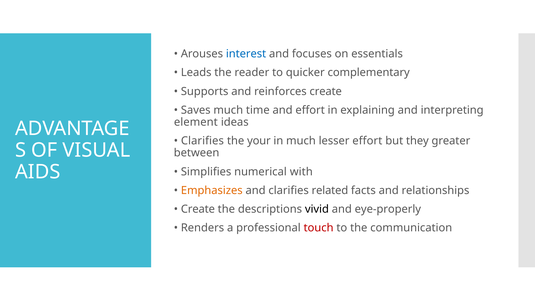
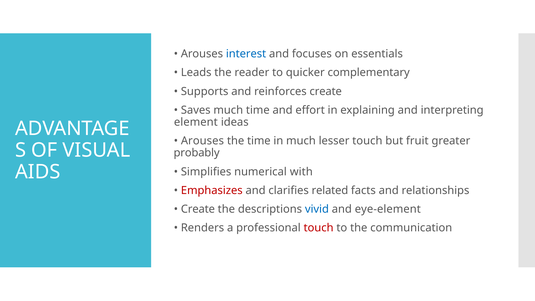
Clarifies: Clarifies -> Arouses (202, 141)
the your: your -> time (259, 141)
lesser effort: effort -> touch (367, 141)
they: they -> fruit (417, 141)
between: between -> probably (197, 153)
Emphasizes colour: orange -> red (212, 190)
vivid colour: black -> blue (317, 209)
eye-properly: eye-properly -> eye-element (388, 209)
